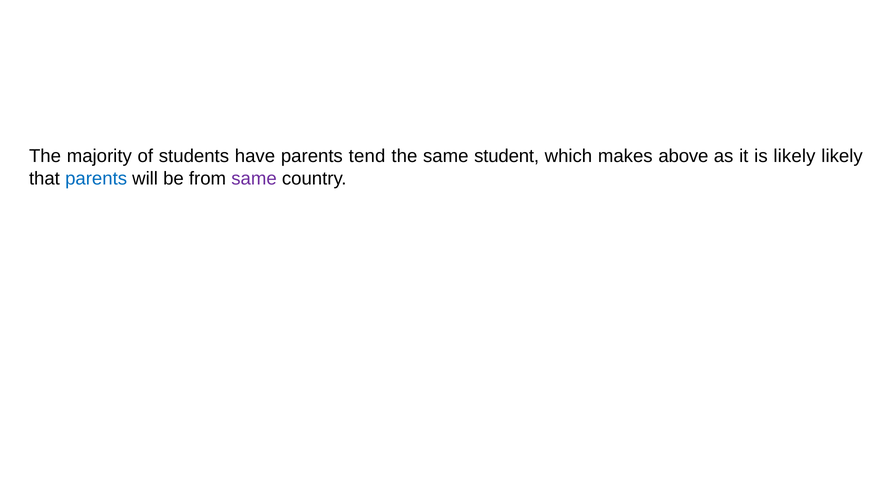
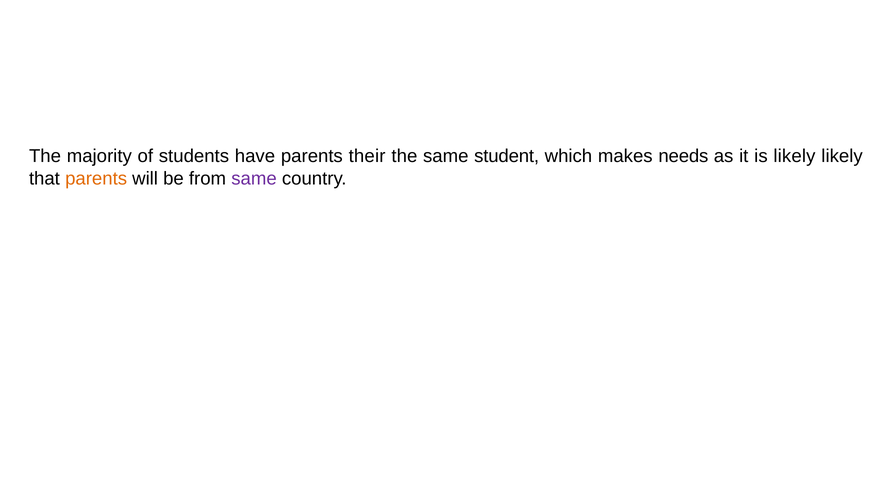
tend: tend -> their (367, 156)
above: above -> needs (683, 156)
parents colour: blue -> orange (96, 179)
